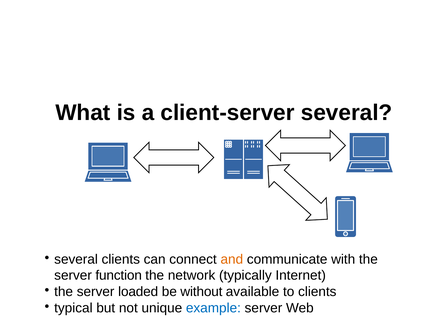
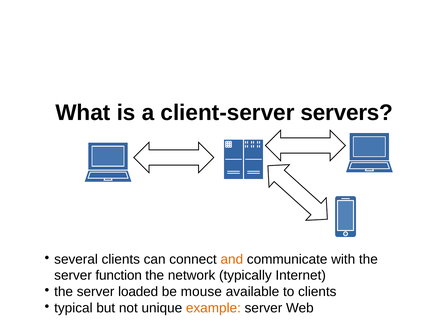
client-server several: several -> servers (347, 113)
without: without -> mouse (201, 292)
example colour: blue -> orange (213, 308)
